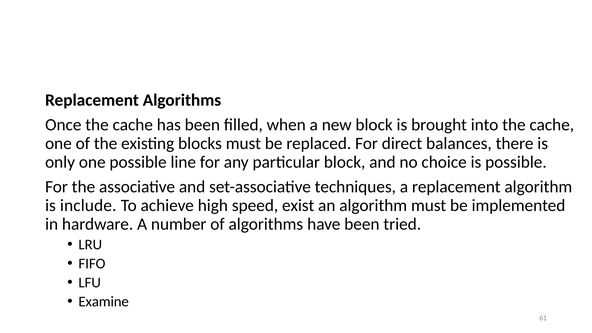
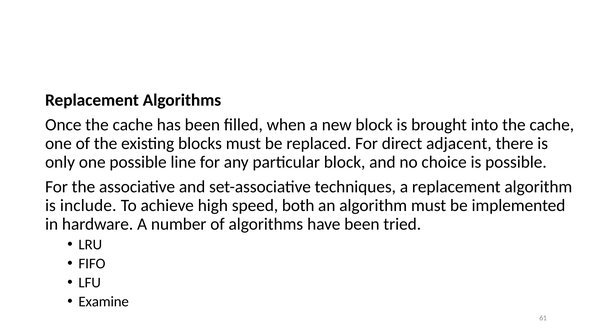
balances: balances -> adjacent (459, 143)
exist: exist -> both (298, 205)
